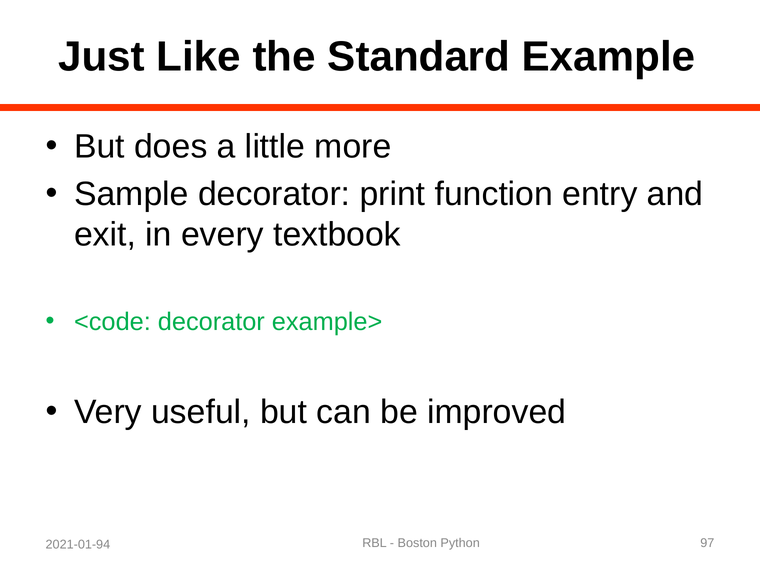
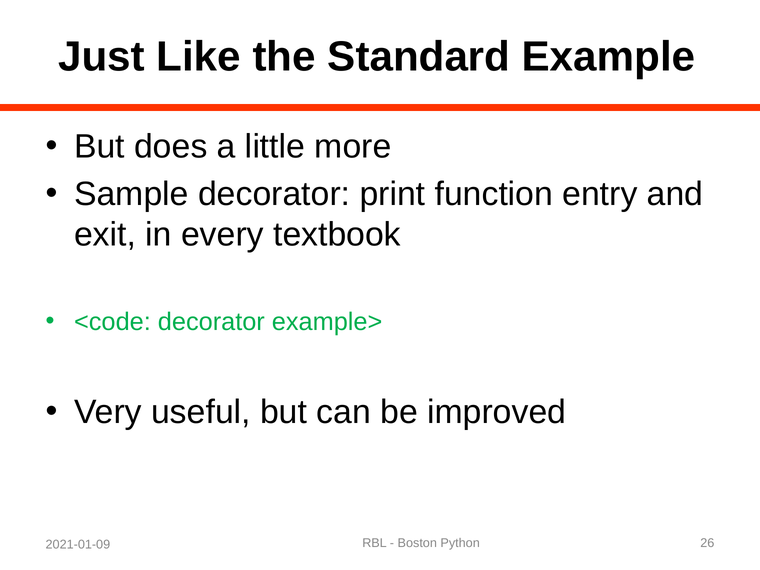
97: 97 -> 26 (707, 543)
2021-01-94: 2021-01-94 -> 2021-01-09 (78, 544)
